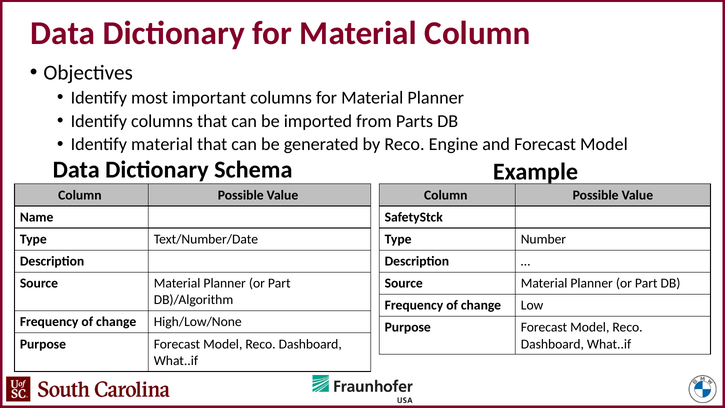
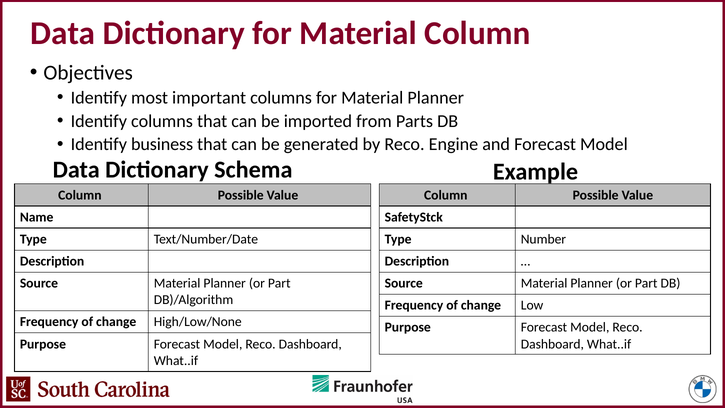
Identify material: material -> business (162, 144)
